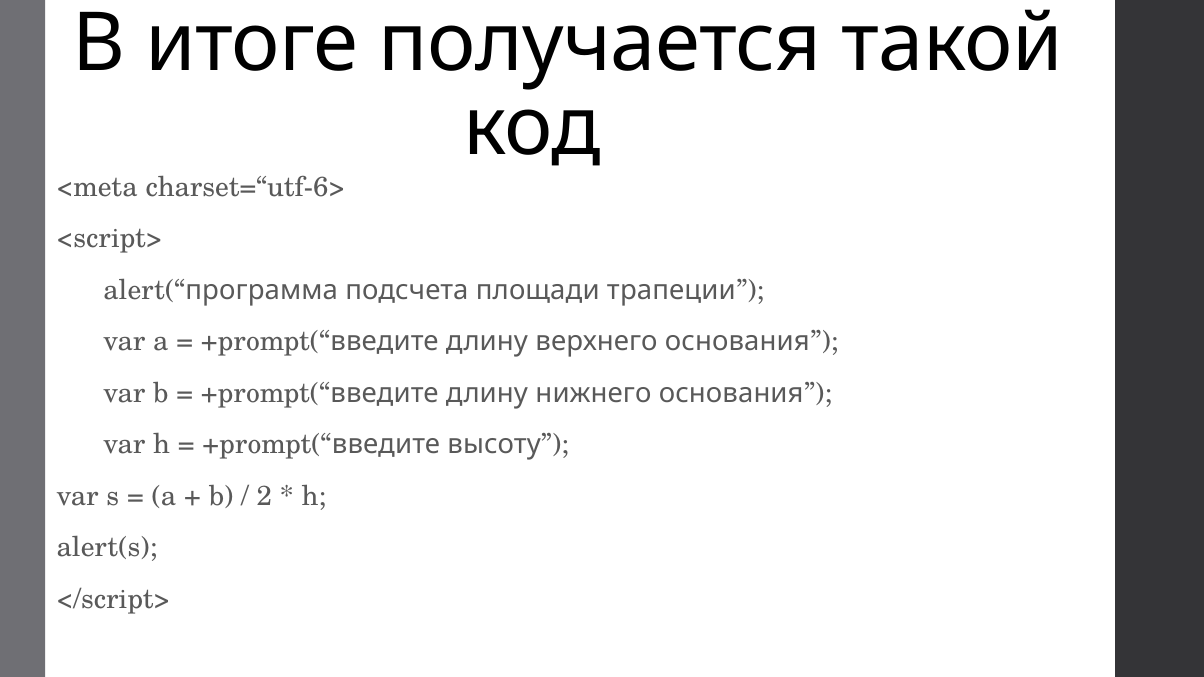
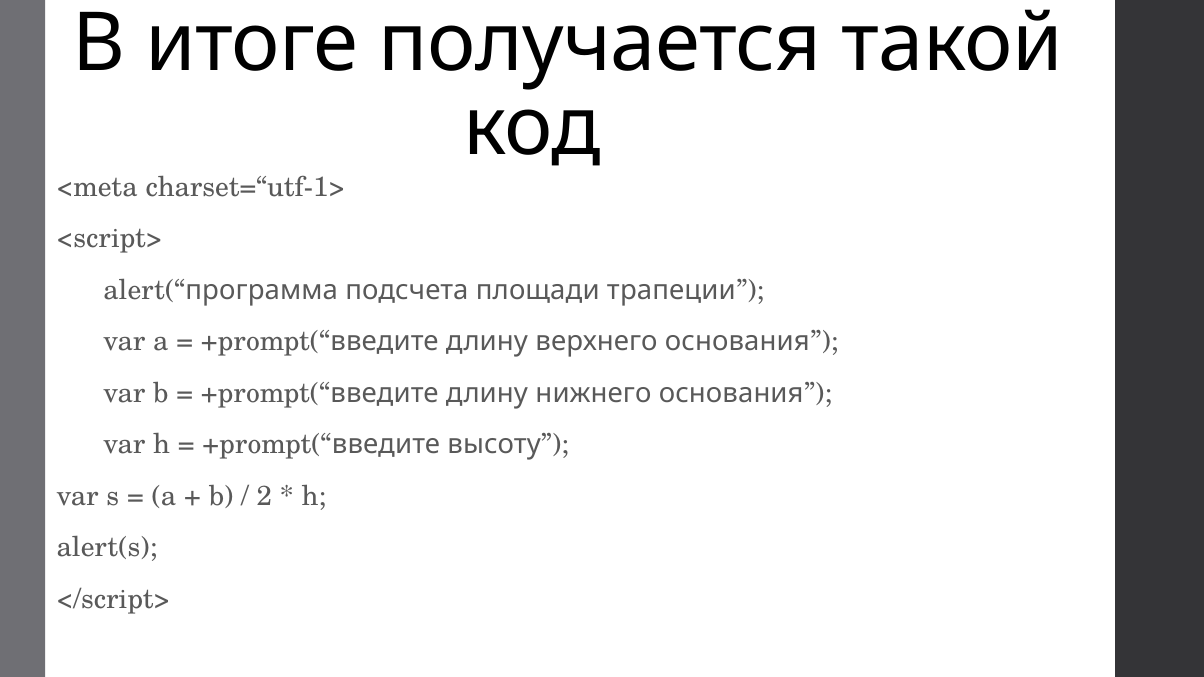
charset=“utf-6>: charset=“utf-6> -> charset=“utf-1> (245, 187)
